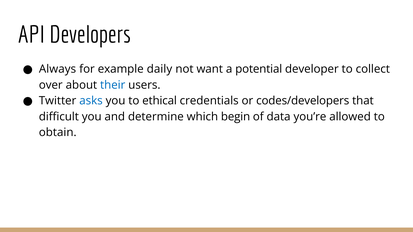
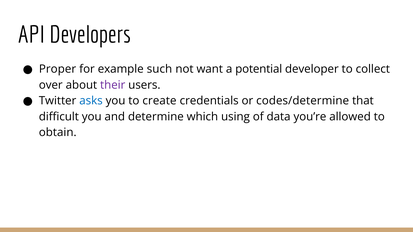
Always: Always -> Proper (58, 69)
daily: daily -> such (159, 69)
their colour: blue -> purple (113, 85)
ethical: ethical -> create (159, 101)
codes/developers: codes/developers -> codes/determine (303, 101)
begin: begin -> using (235, 117)
